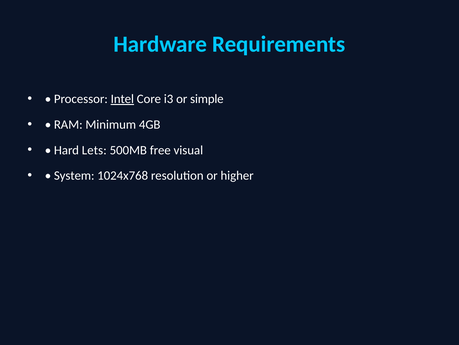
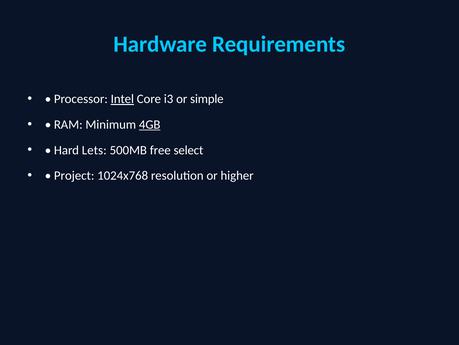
4GB underline: none -> present (150, 124)
visual: visual -> select (188, 150)
System: System -> Project (74, 175)
